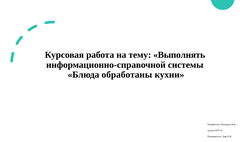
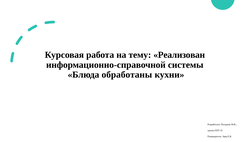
Выполнять: Выполнять -> Реализован (179, 55)
